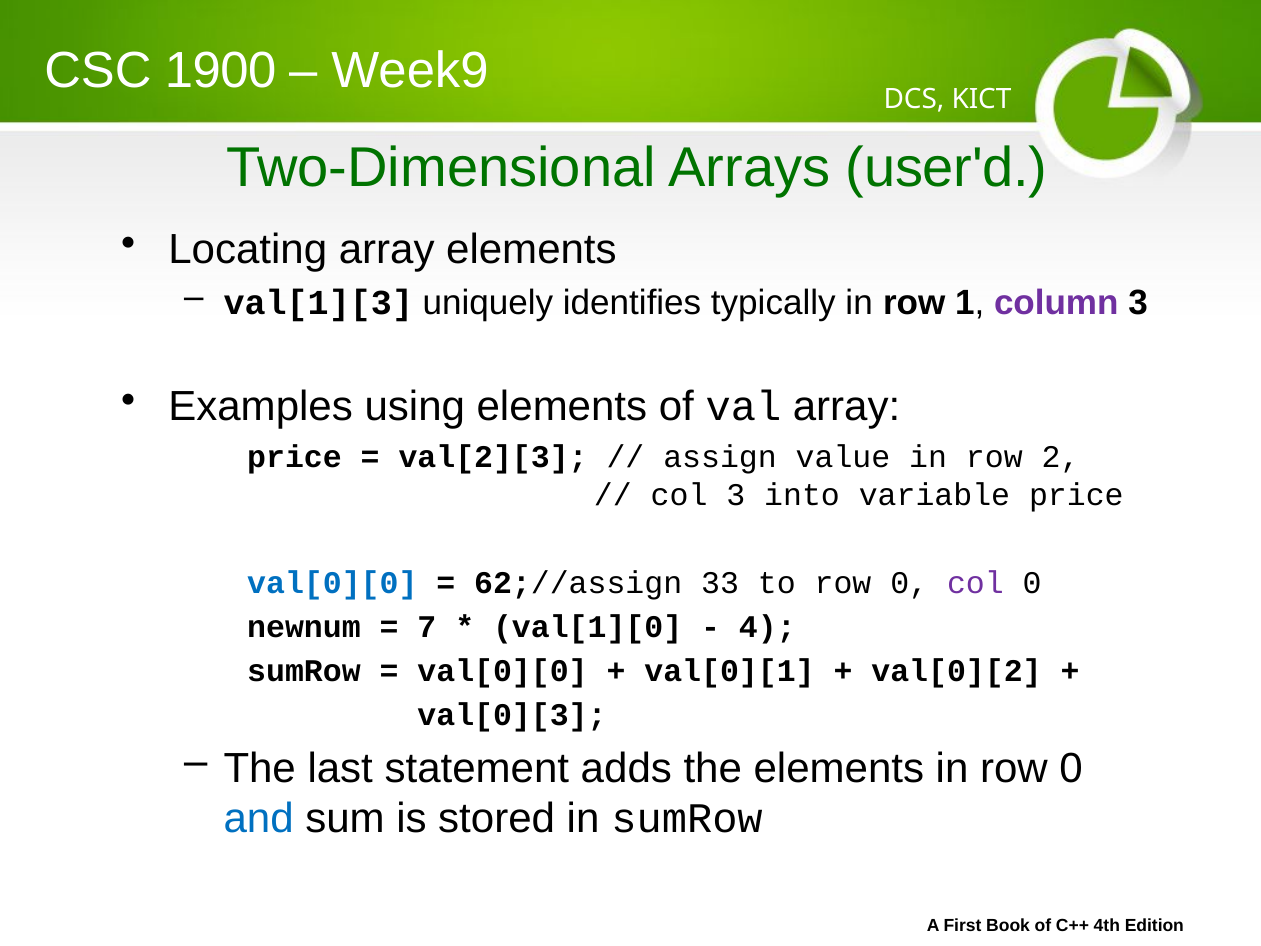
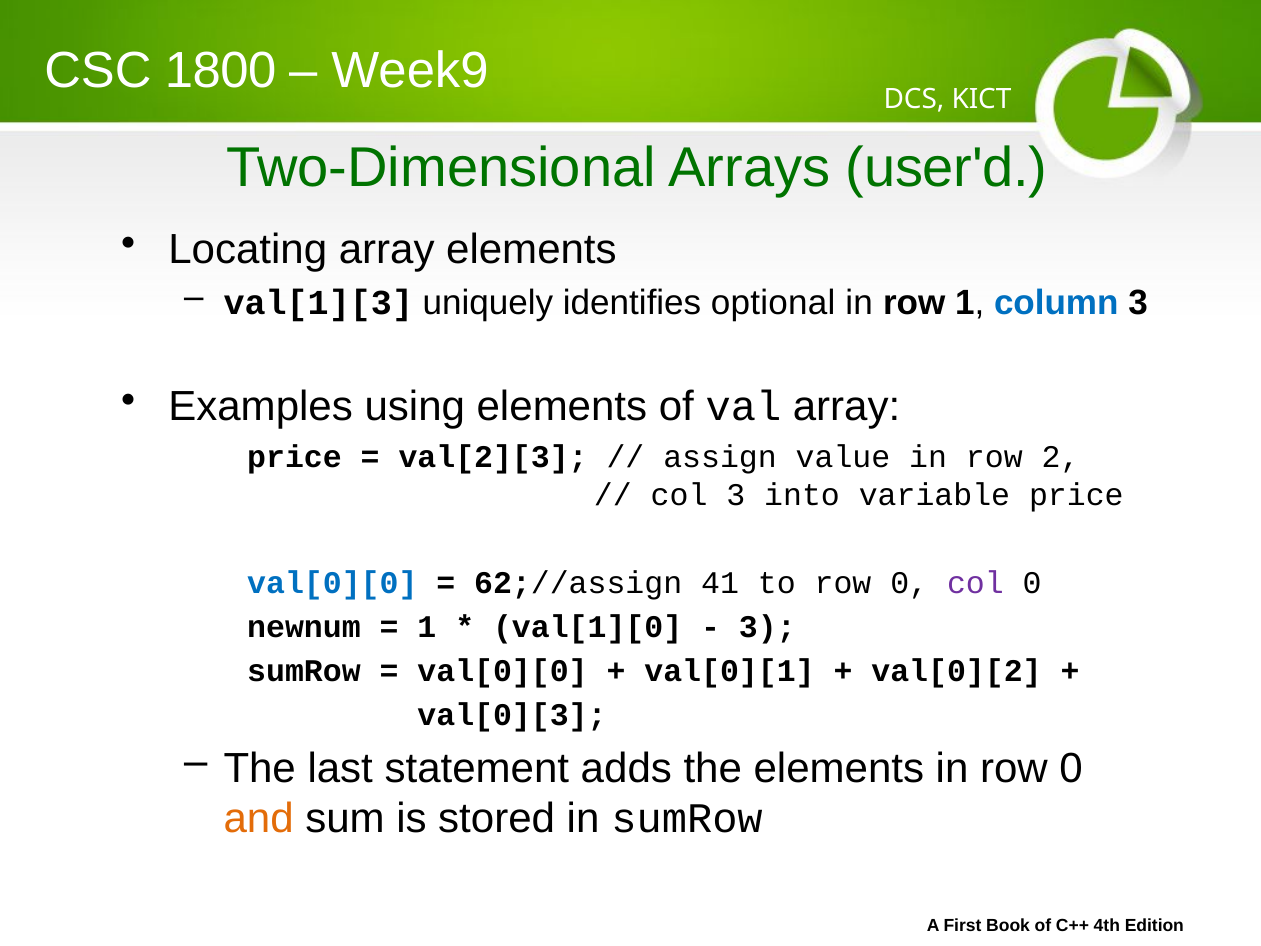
1900: 1900 -> 1800 (221, 71)
typically: typically -> optional (773, 303)
column colour: purple -> blue (1056, 303)
33: 33 -> 41 (720, 583)
7: 7 -> 1 (427, 627)
4: 4 -> 3 (767, 627)
and colour: blue -> orange (259, 819)
